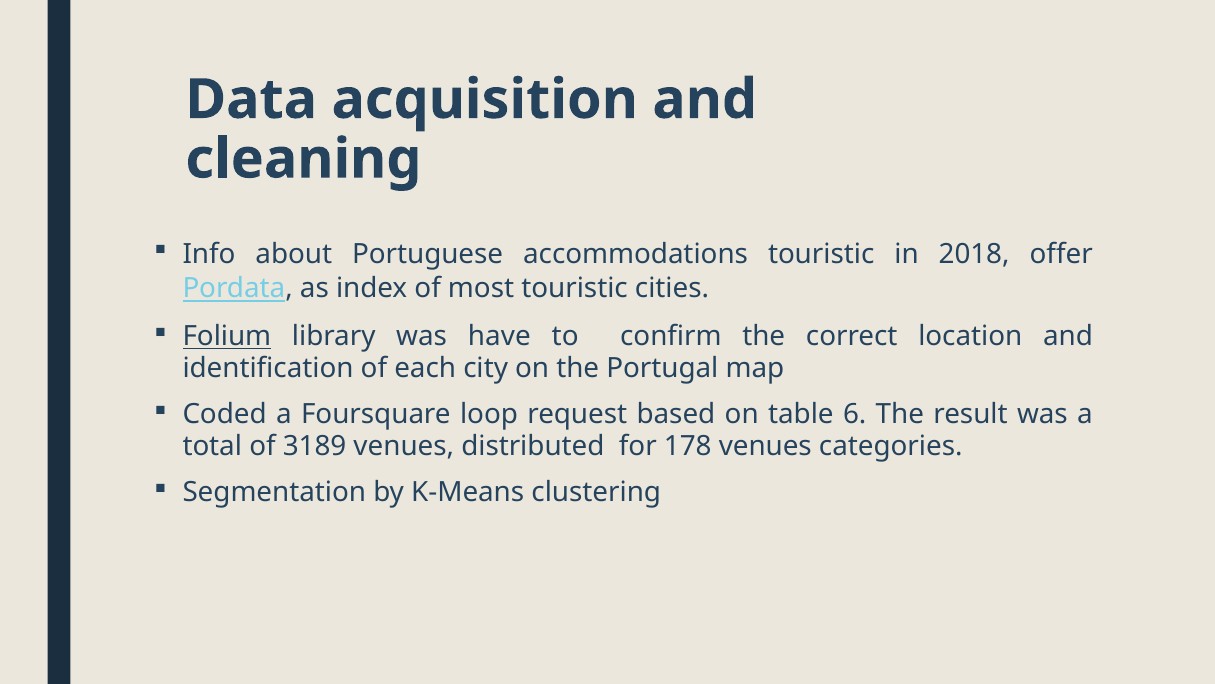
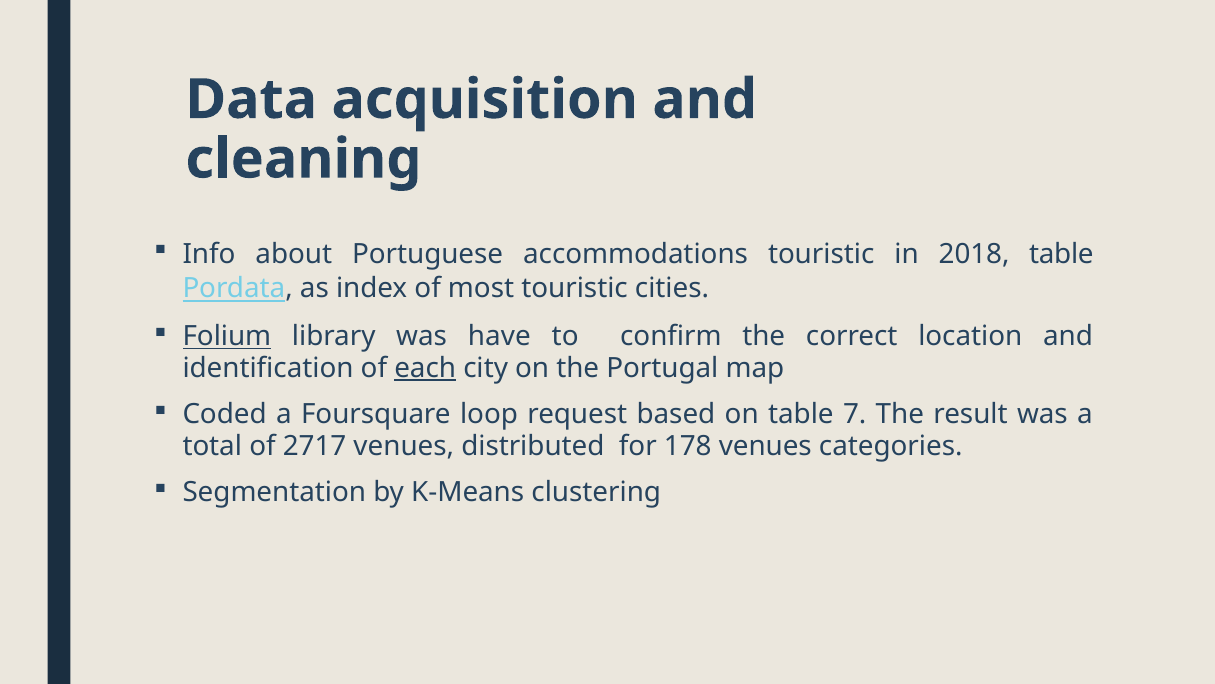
2018 offer: offer -> table (1061, 254)
each underline: none -> present (425, 368)
6: 6 -> 7 (855, 414)
3189: 3189 -> 2717 (315, 446)
